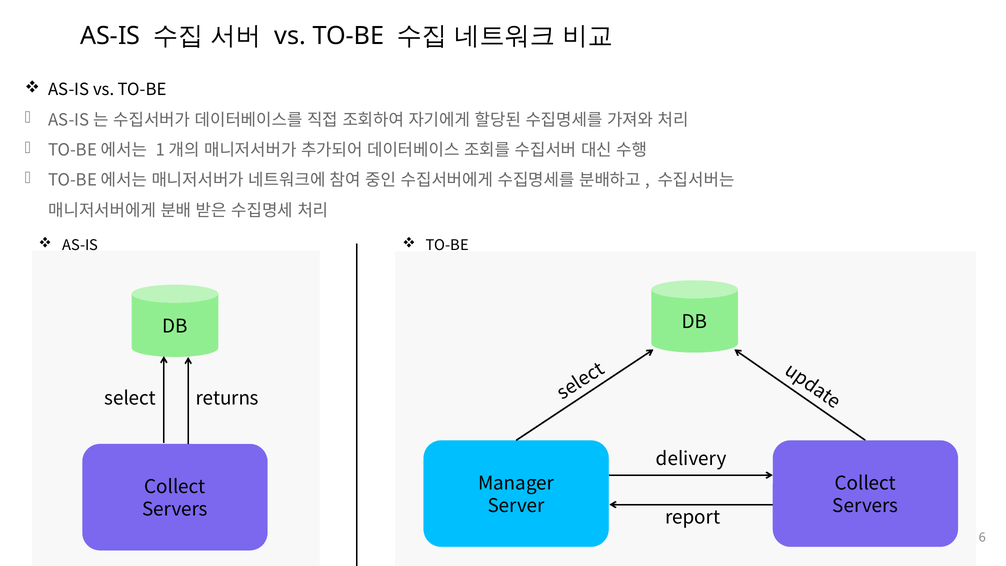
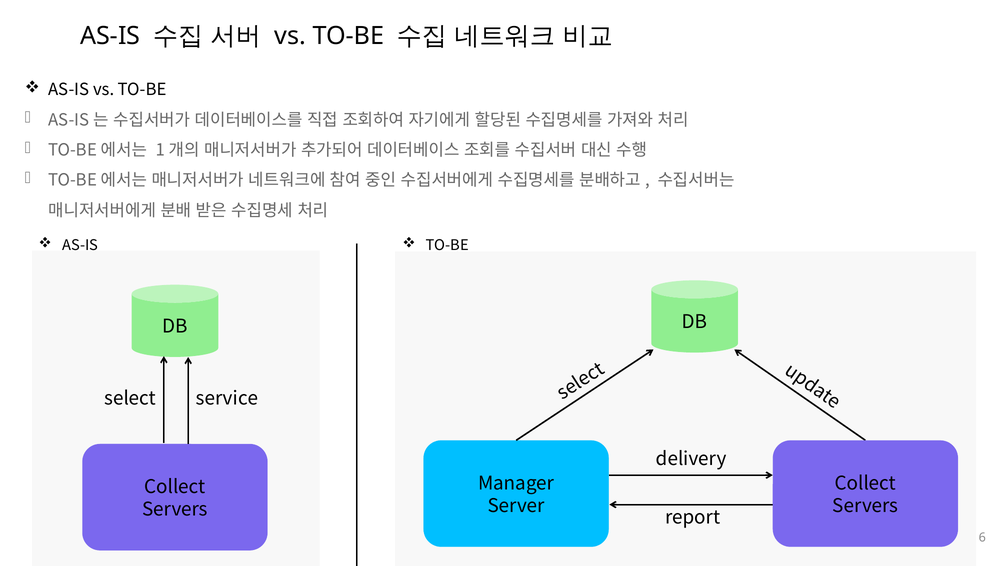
returns: returns -> service (227, 398)
